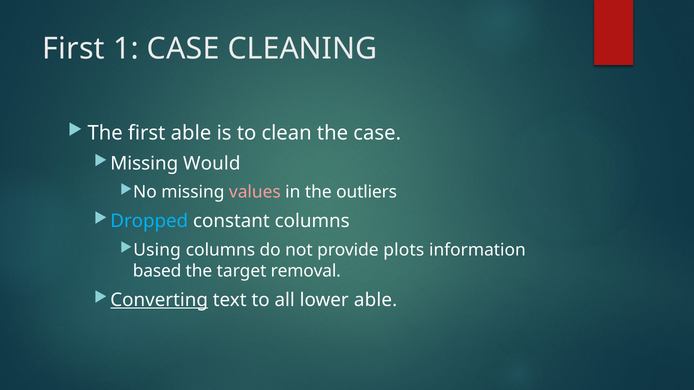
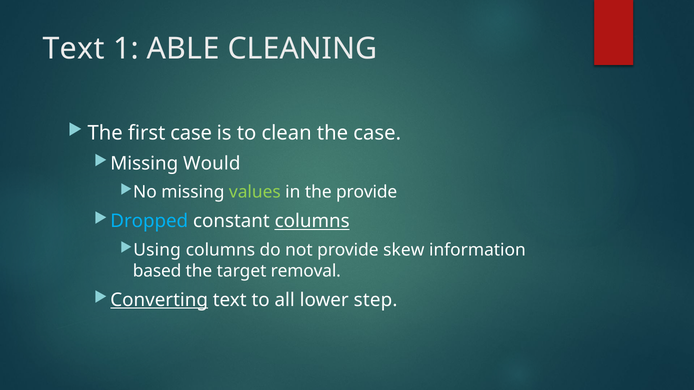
First: First -> Text (74, 49)
1 CASE: CASE -> ABLE (183, 49)
first able: able -> case (191, 133)
values colour: pink -> light green (255, 192)
the outliers: outliers -> provide (367, 192)
columns underline: none -> present (312, 221)
plots: plots -> skew (404, 250)
lower able: able -> step (376, 300)
